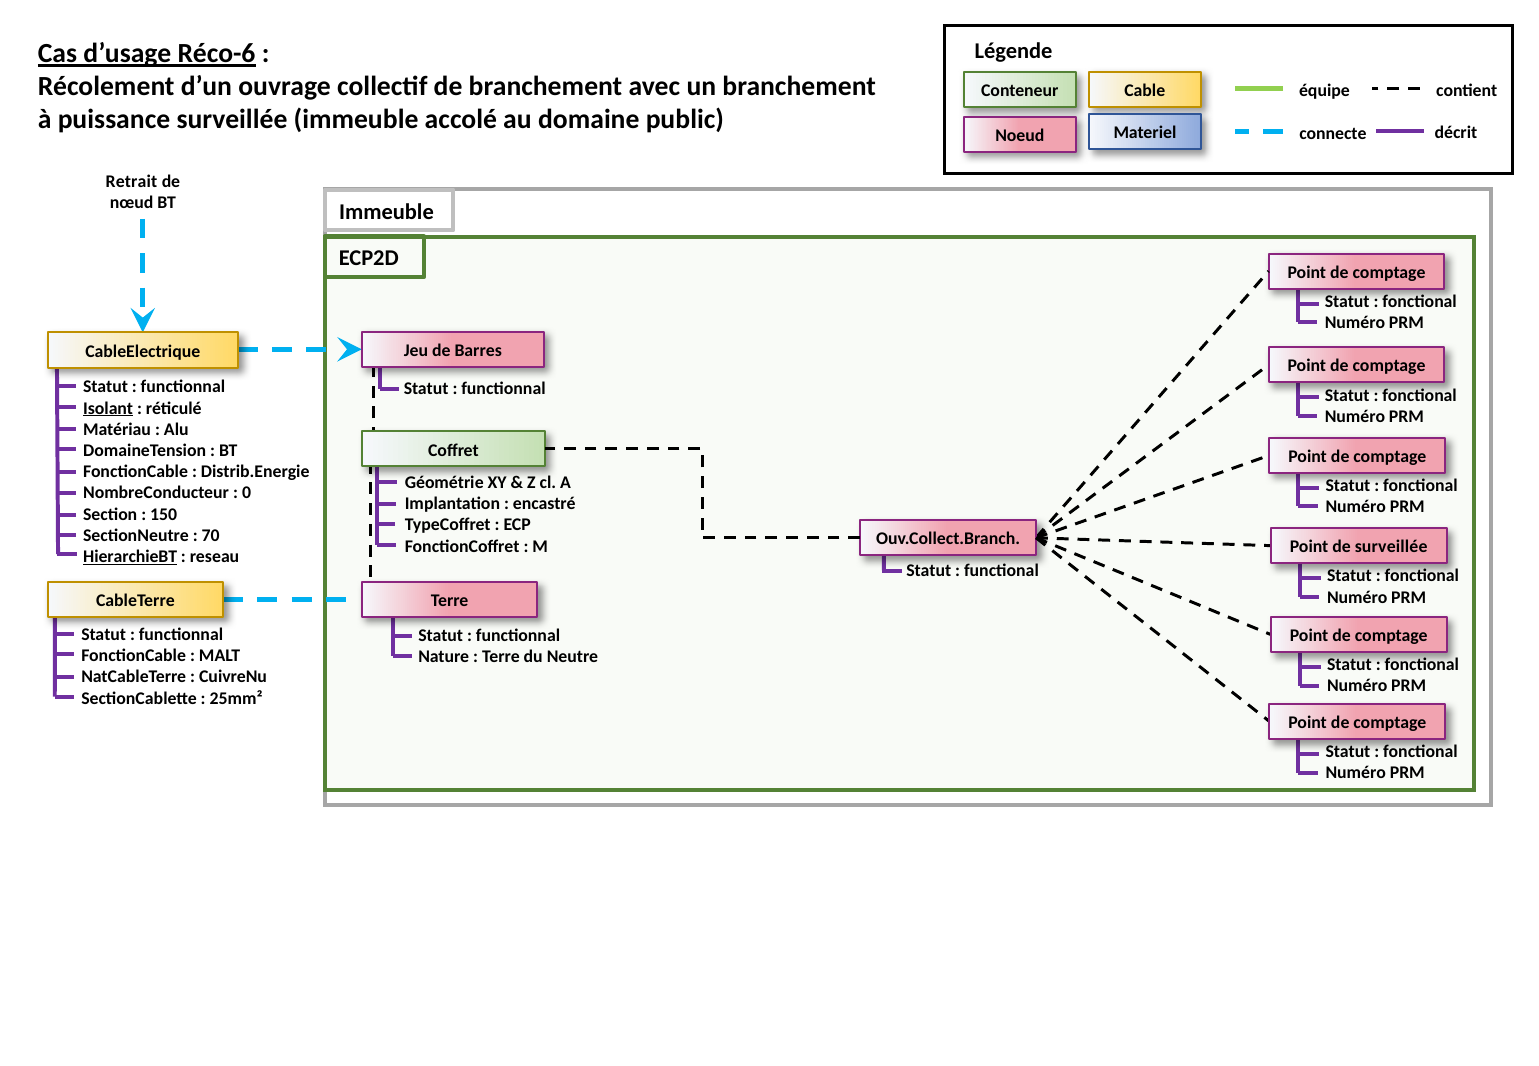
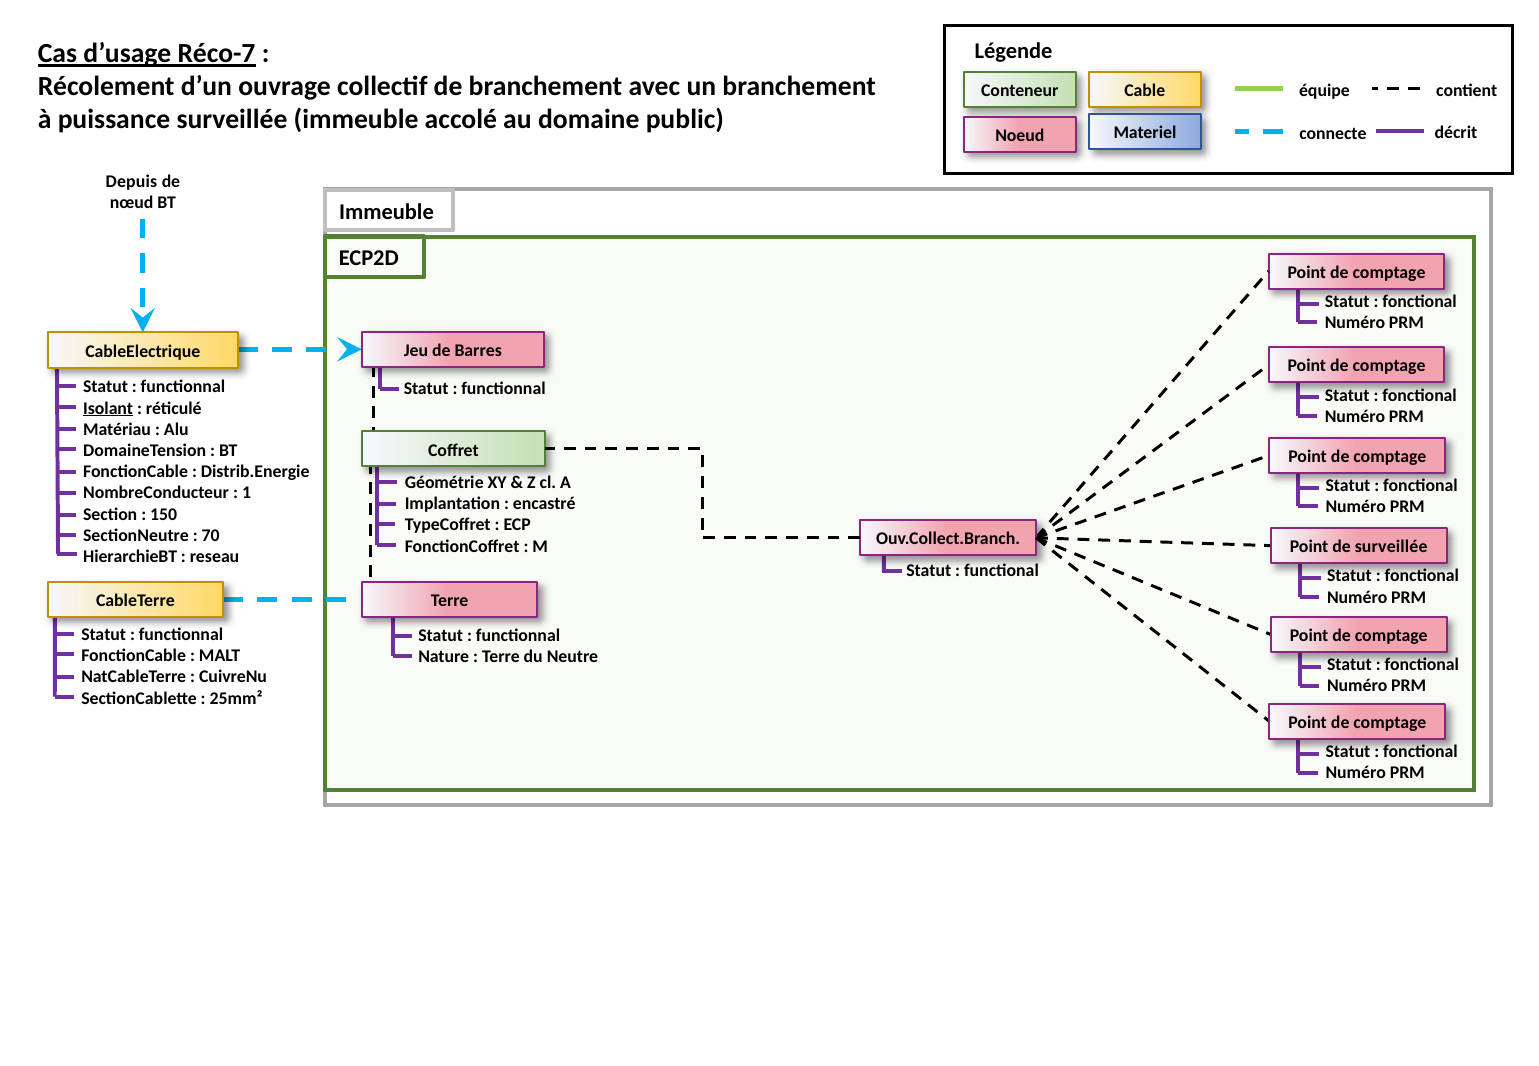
Réco-6: Réco-6 -> Réco-7 (216, 53)
Retrait: Retrait -> Depuis (131, 181)
0: 0 -> 1 (247, 493)
HierarchieBT underline: present -> none (130, 556)
